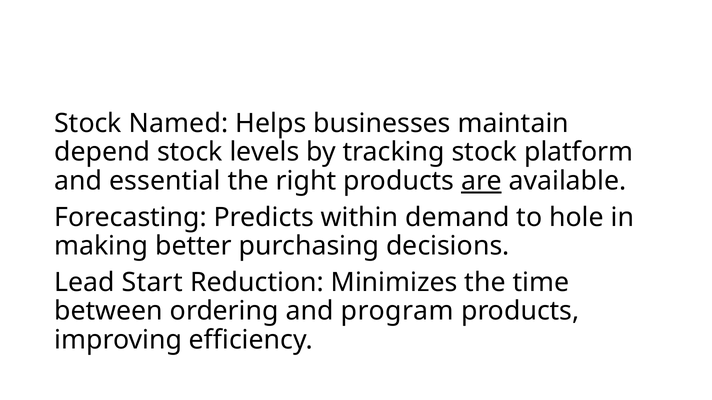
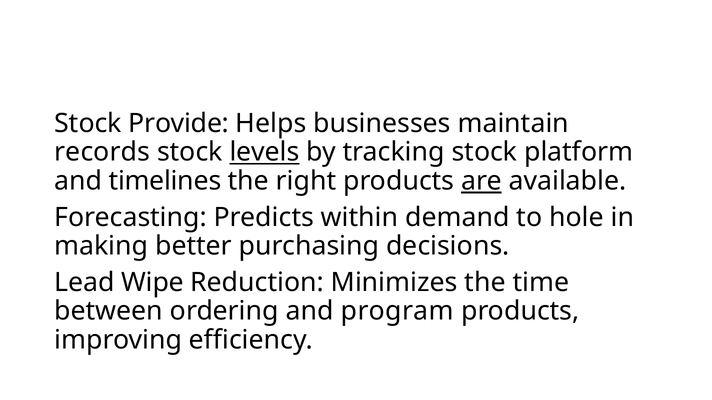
Named: Named -> Provide (179, 124)
depend: depend -> records (102, 152)
levels underline: none -> present (265, 152)
essential: essential -> timelines (165, 181)
Start: Start -> Wipe (153, 283)
